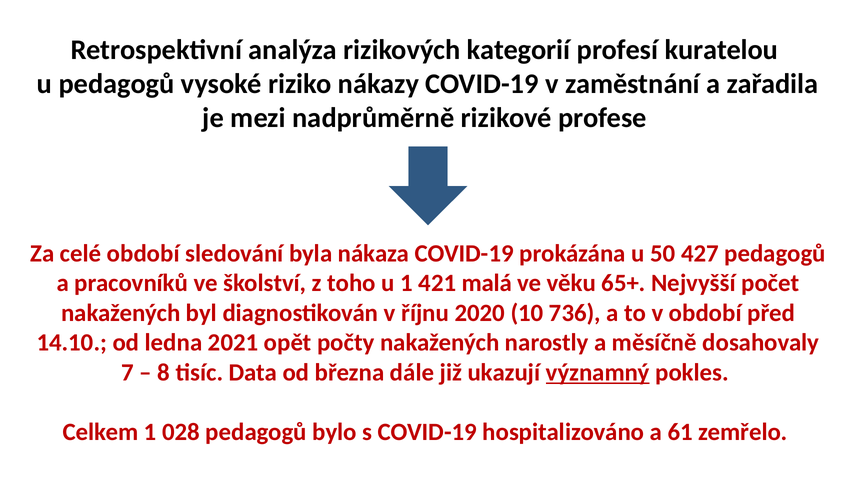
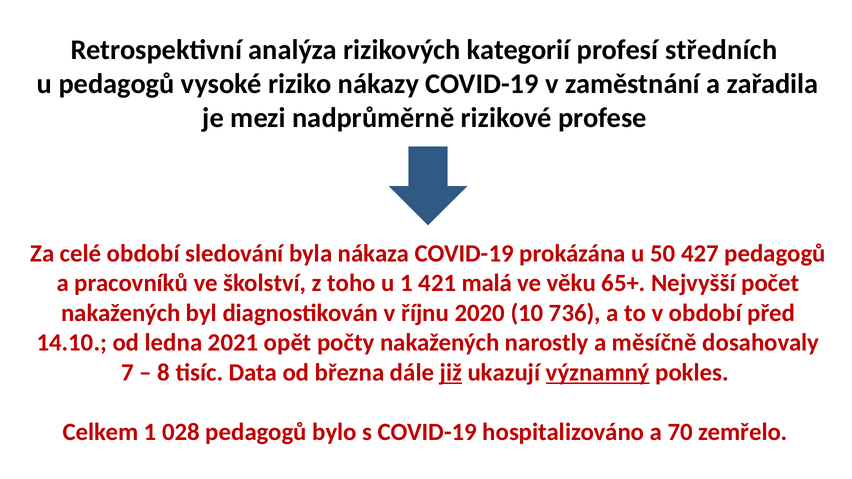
kuratelou: kuratelou -> středních (721, 50)
již underline: none -> present (451, 373)
61: 61 -> 70 (680, 432)
